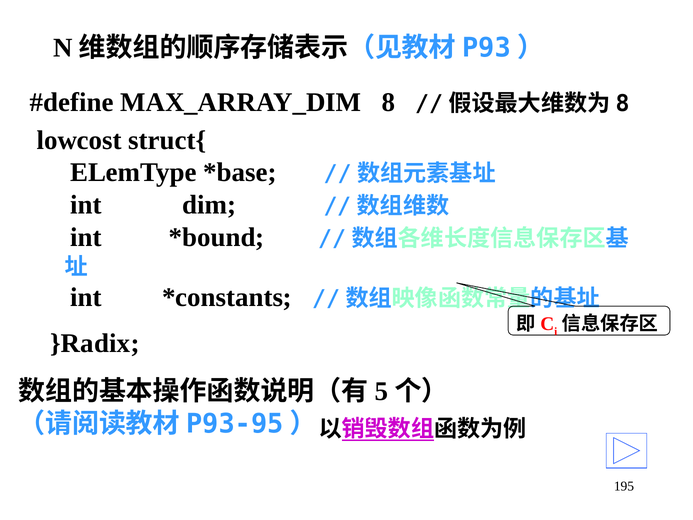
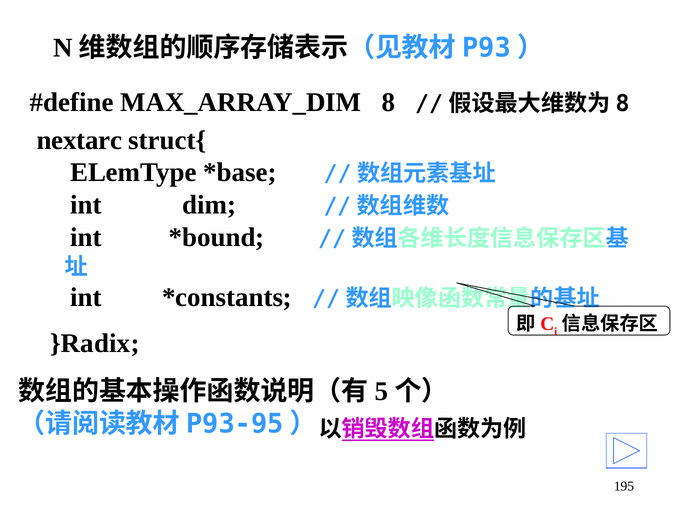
lowcost: lowcost -> nextarc (79, 140)
